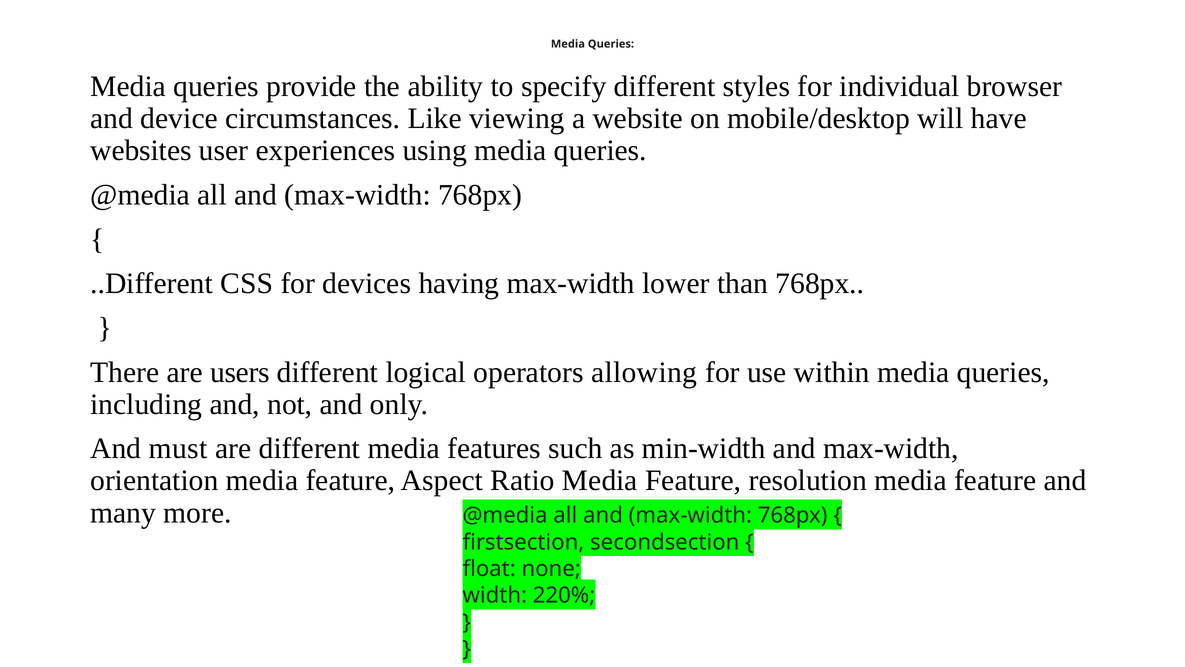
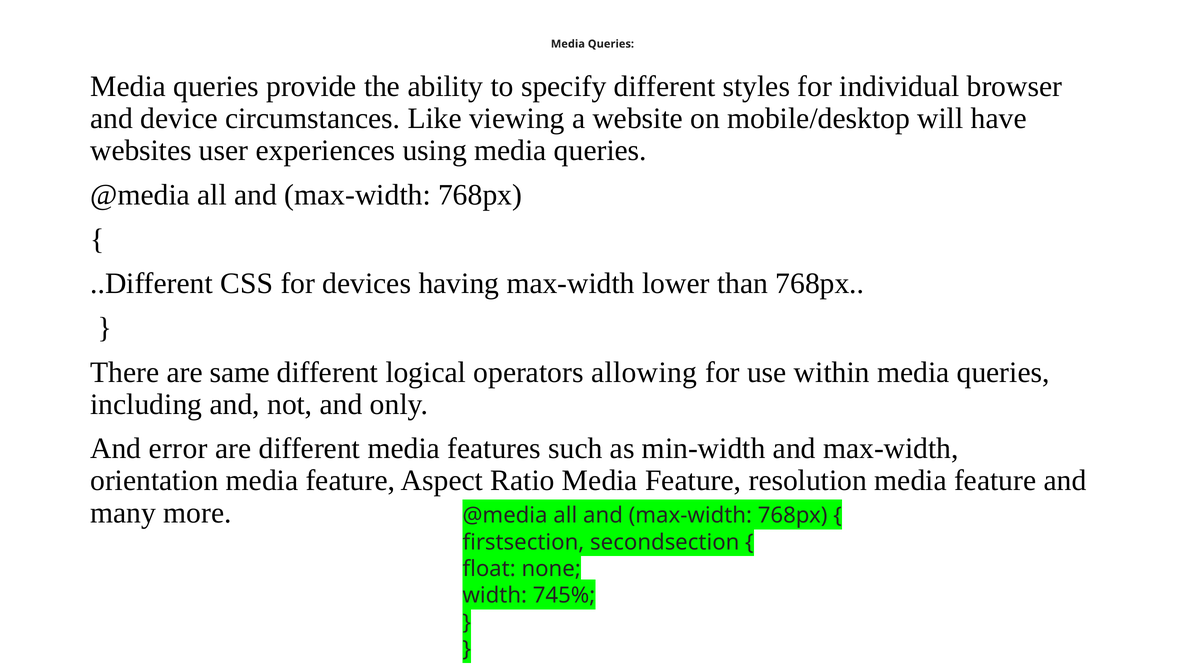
users: users -> same (240, 372)
must: must -> error (178, 448)
220%: 220% -> 745% (564, 595)
